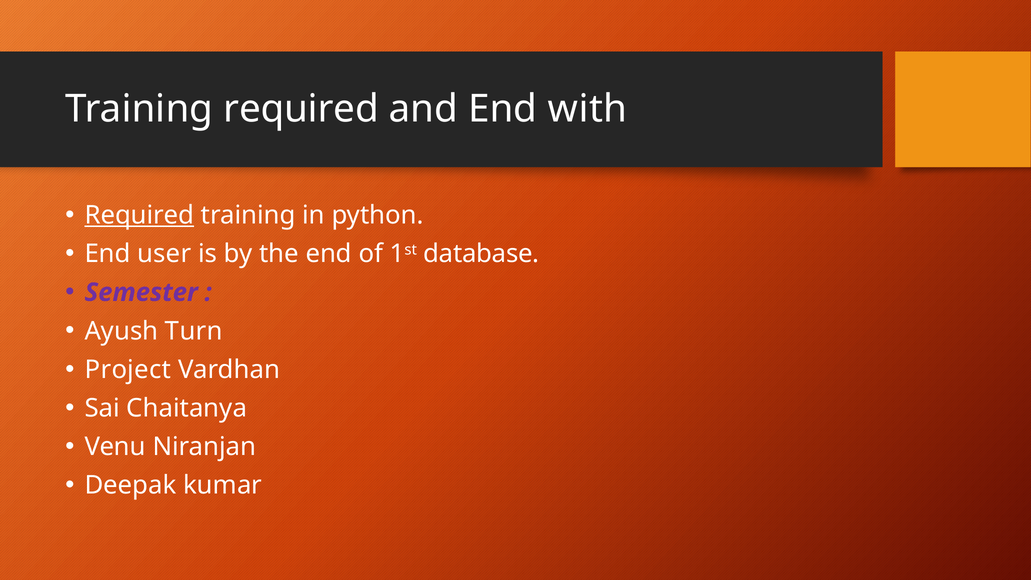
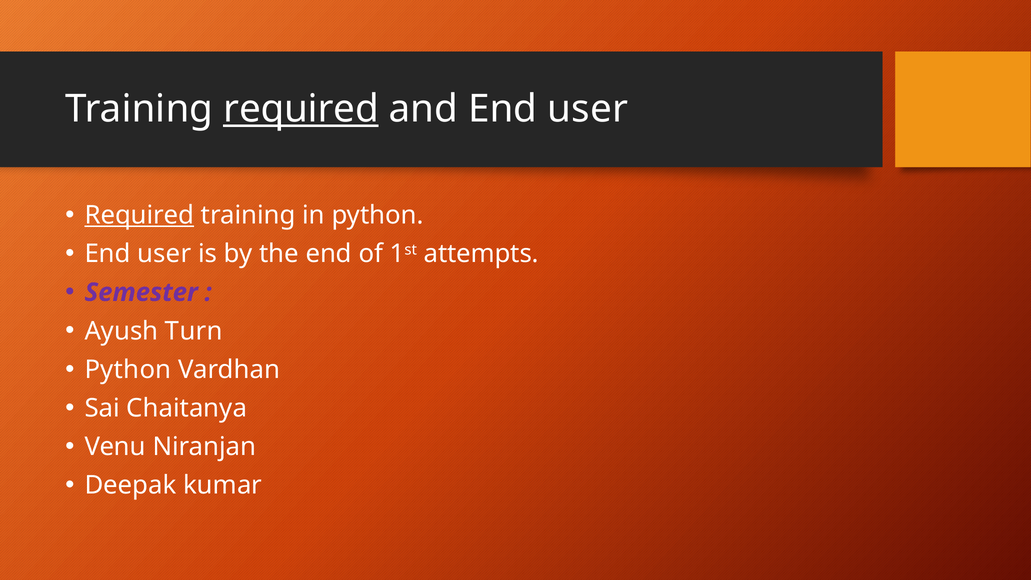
required underline: none -> present (301, 109)
and End with: with -> user (588, 109)
database: database -> attempts (481, 254)
Project: Project -> Python (128, 370)
